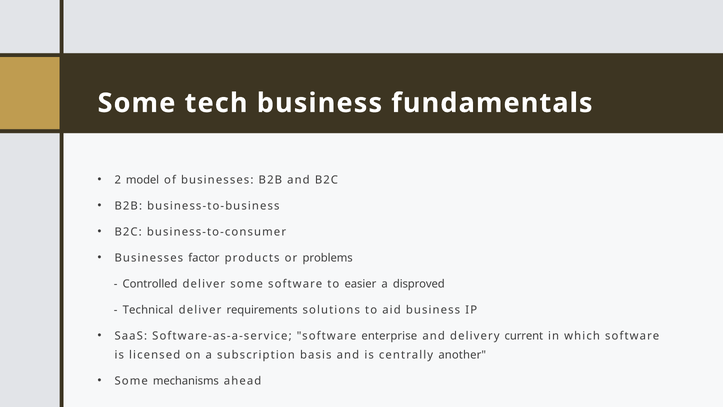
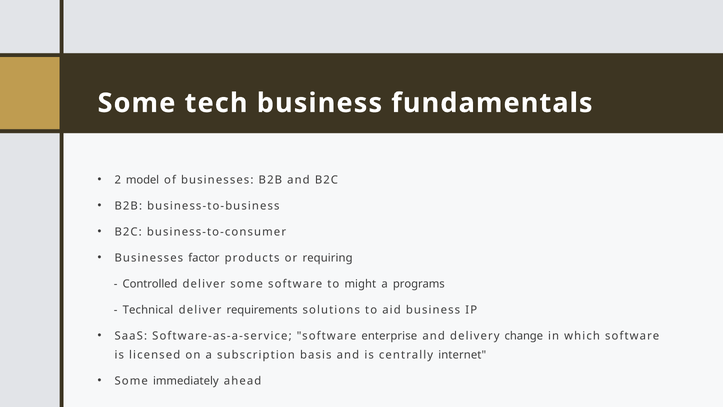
problems: problems -> requiring (328, 258)
easier: easier -> might (360, 284)
disproved: disproved -> programs (419, 284)
current: current -> change (524, 336)
another: another -> internet (462, 355)
mechanisms: mechanisms -> immediately (186, 381)
